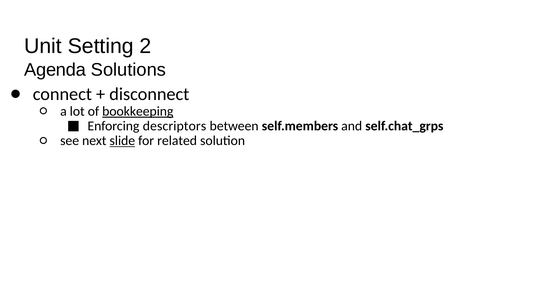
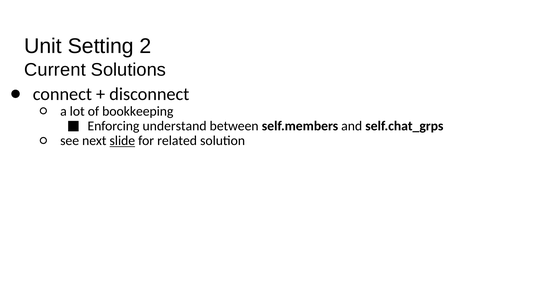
Agenda: Agenda -> Current (55, 70)
bookkeeping underline: present -> none (138, 112)
descriptors: descriptors -> understand (175, 126)
